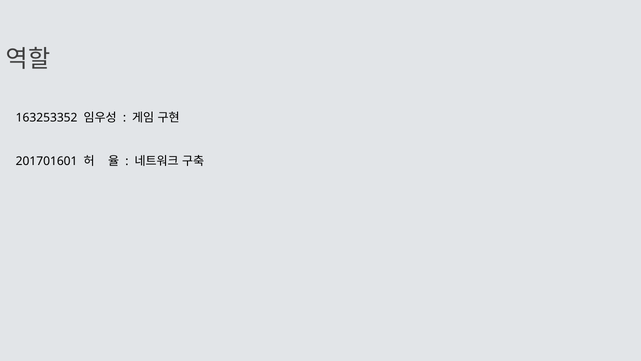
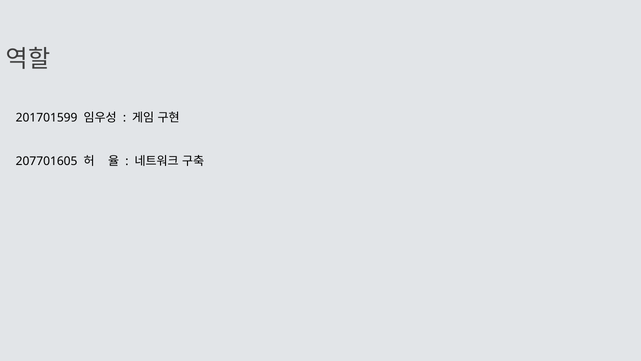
163253352: 163253352 -> 201701599 (47, 118)
201701601: 201701601 -> 207701605 (47, 161)
